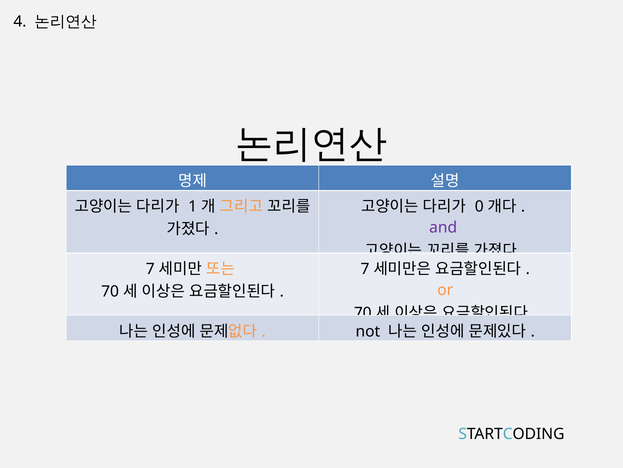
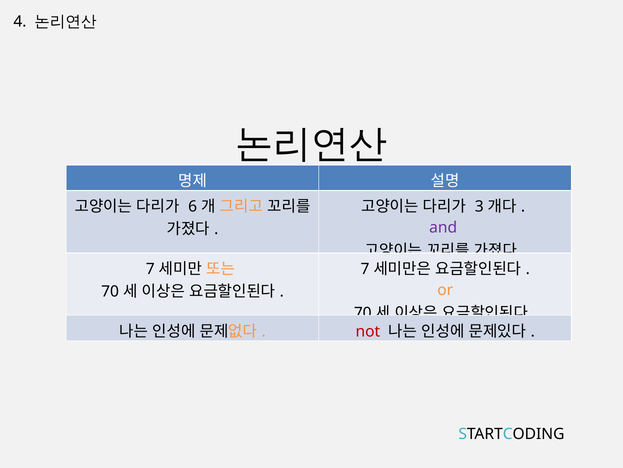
1: 1 -> 6 (193, 206)
0: 0 -> 3 (479, 206)
not colour: black -> red (368, 331)
